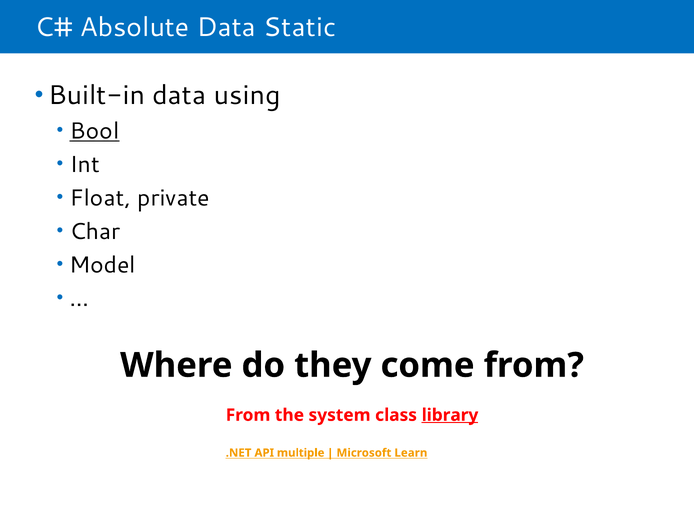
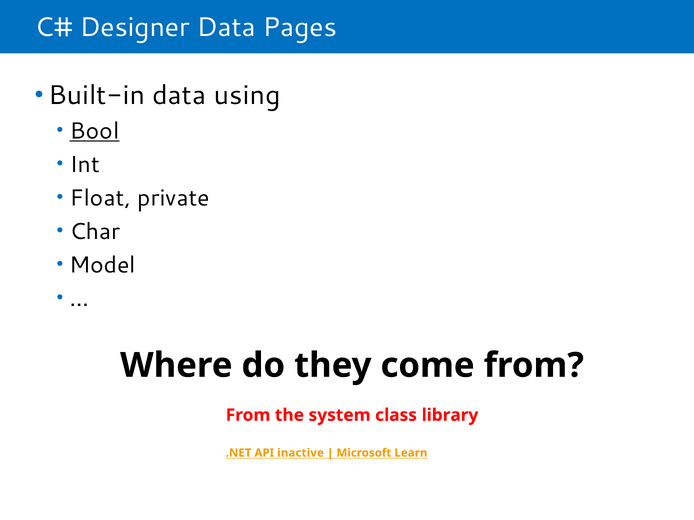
Absolute: Absolute -> Designer (135, 27)
Static: Static -> Pages (300, 27)
library underline: present -> none (450, 416)
multiple: multiple -> inactive (301, 453)
